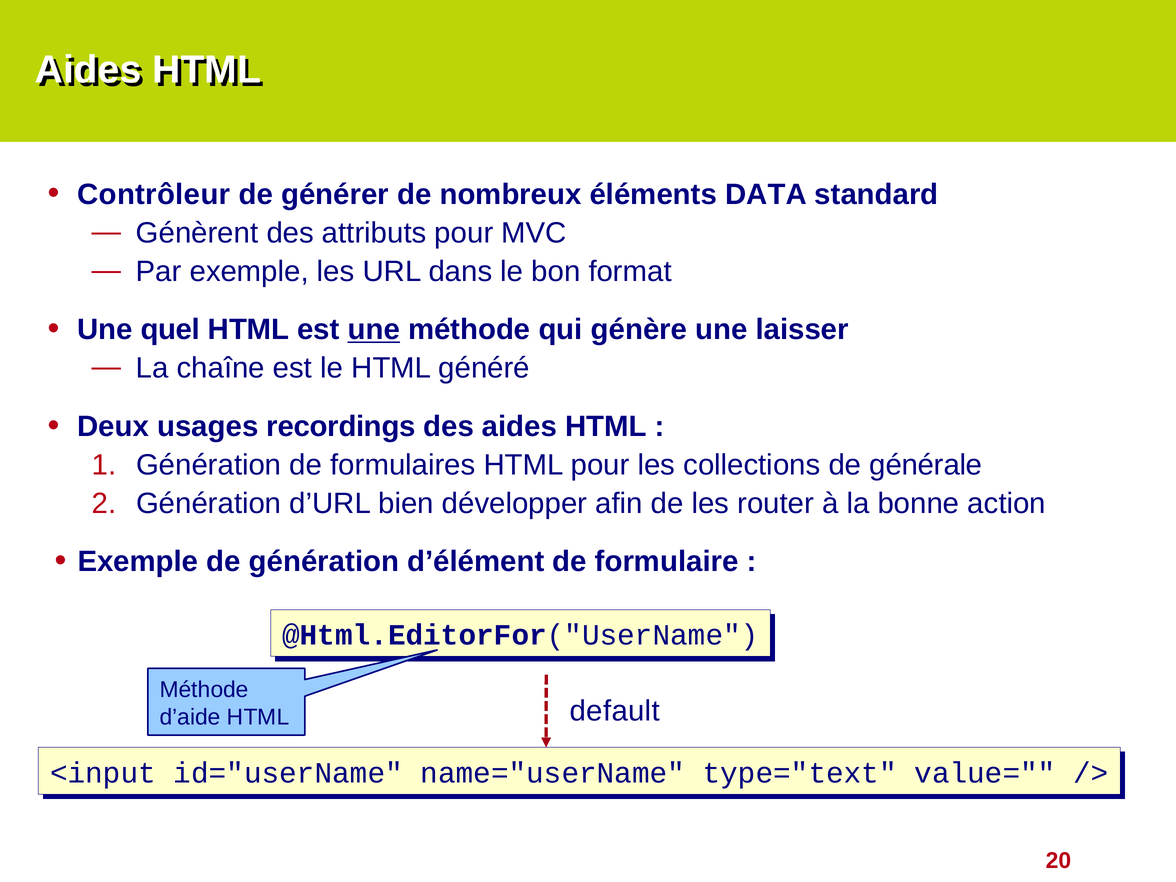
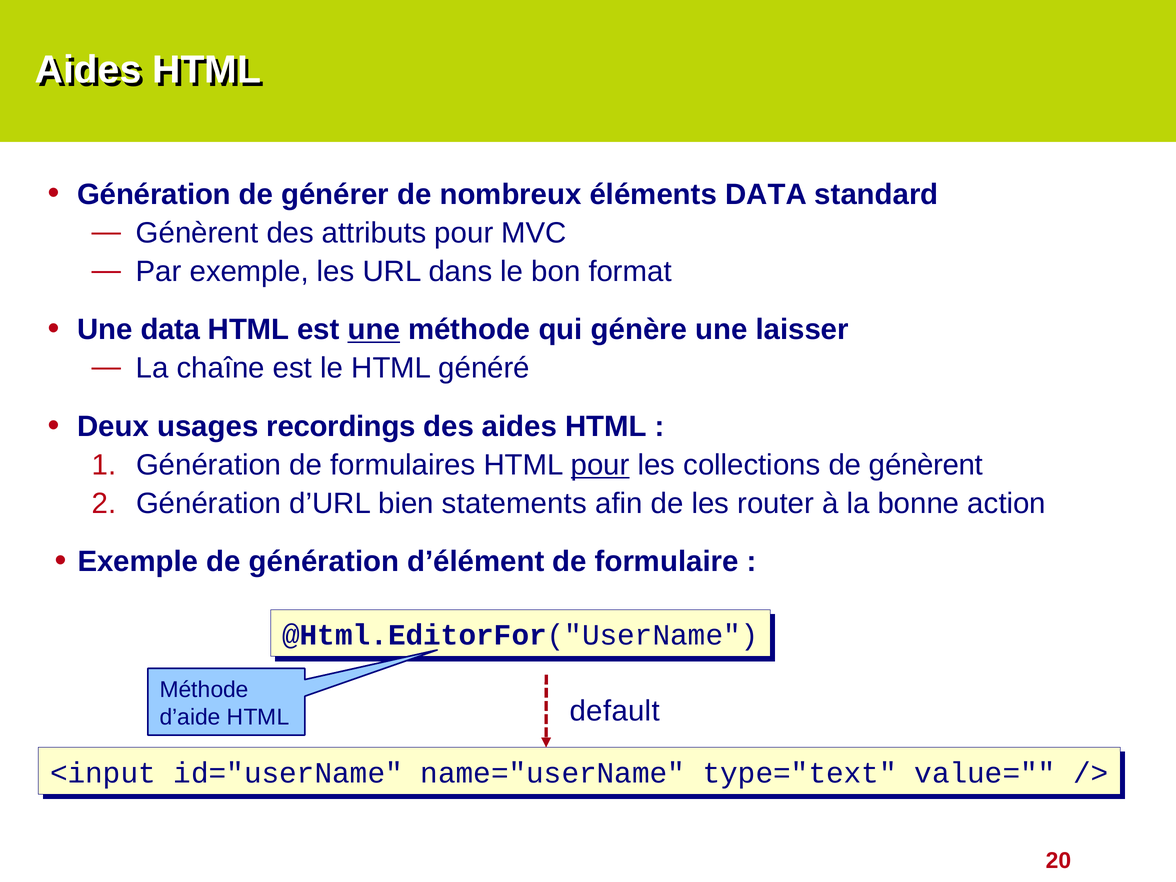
Contrôleur: Contrôleur -> Génération (154, 194)
Une quel: quel -> data (170, 330)
pour underline: none -> present (600, 465)
de générale: générale -> génèrent (926, 465)
développer: développer -> statements (514, 504)
